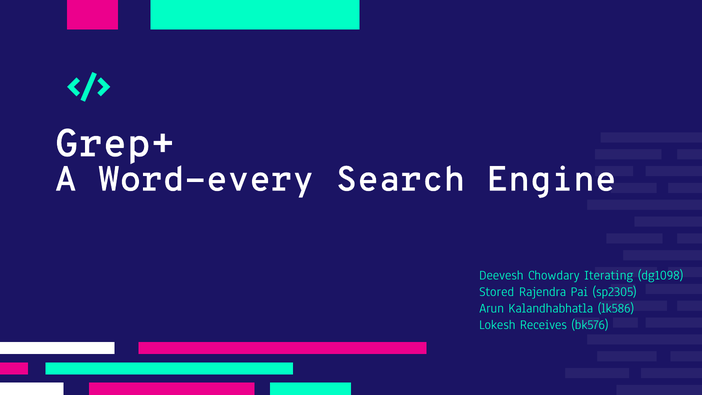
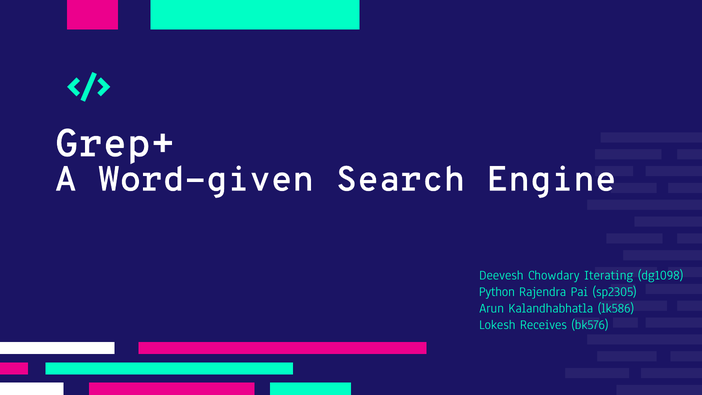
Word-every: Word-every -> Word-given (206, 179)
Stored: Stored -> Python (497, 292)
